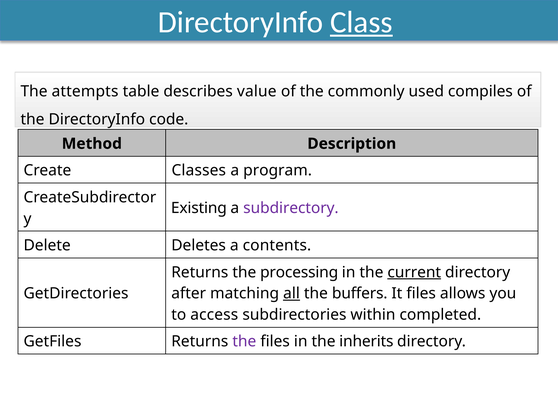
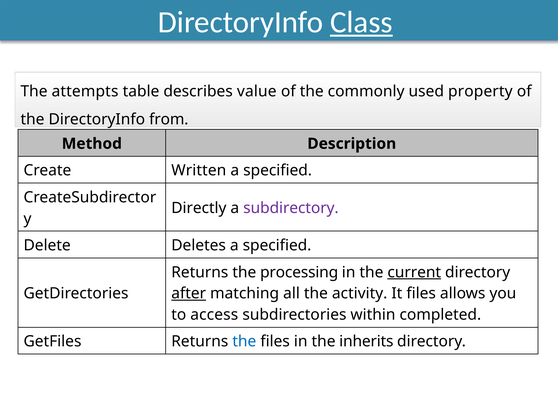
compiles: compiles -> property (480, 91)
code: code -> from (169, 119)
Classes: Classes -> Written (199, 170)
program: program -> specified (278, 170)
Existing: Existing -> Directly (199, 208)
Deletes a contents: contents -> specified (277, 245)
after underline: none -> present (189, 293)
all underline: present -> none (291, 293)
buffers: buffers -> activity (360, 293)
the colour: purple -> blue (244, 341)
